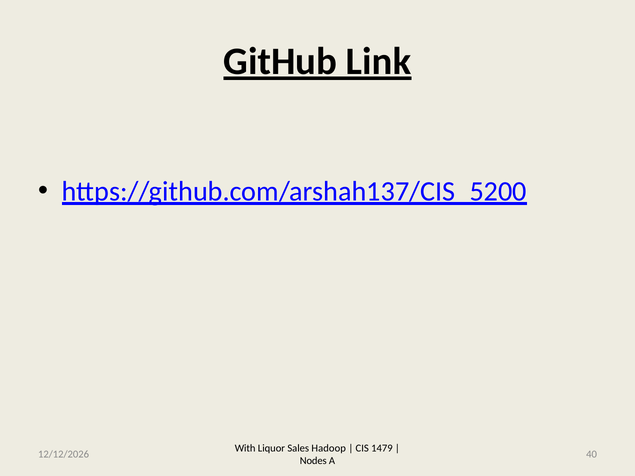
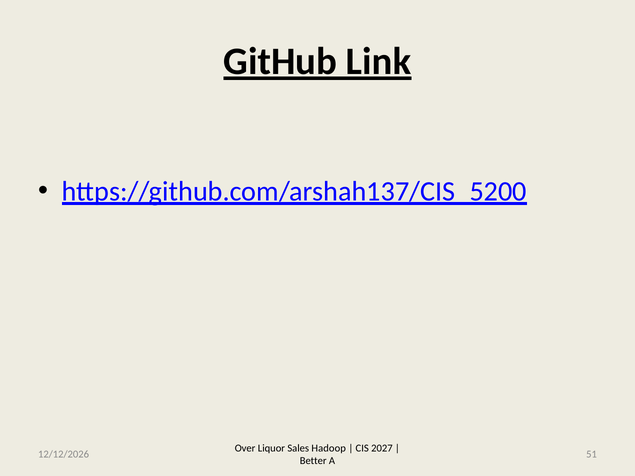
With: With -> Over (245, 448)
1479: 1479 -> 2027 (382, 448)
40: 40 -> 51 (592, 455)
Nodes: Nodes -> Better (313, 461)
